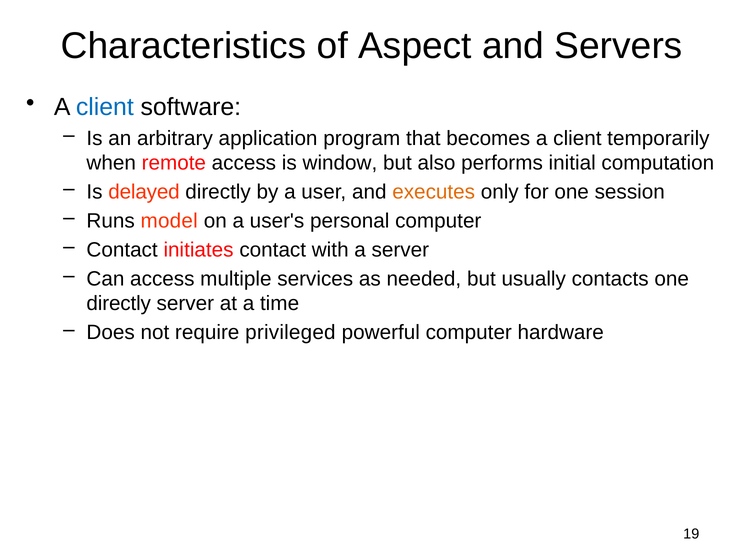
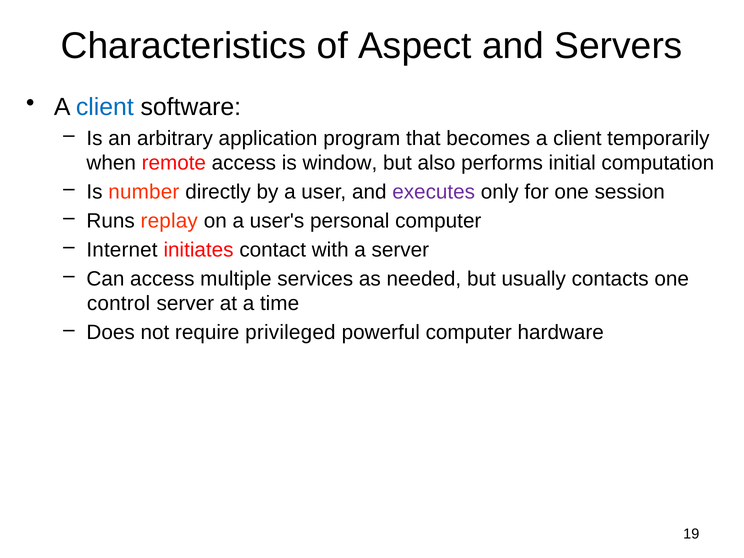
delayed: delayed -> number (144, 192)
executes colour: orange -> purple (434, 192)
model: model -> replay (169, 221)
Contact: Contact -> Internet (122, 250)
directly: directly -> control (119, 304)
